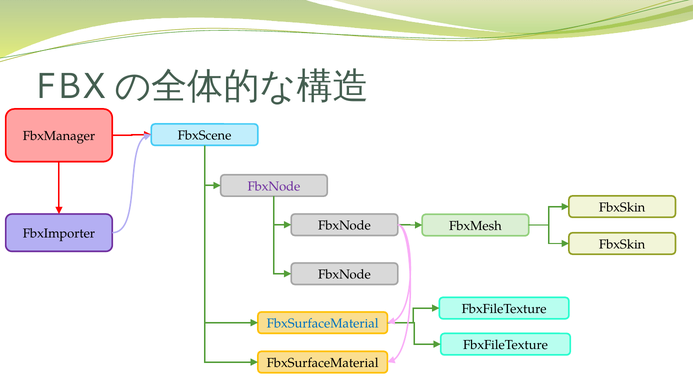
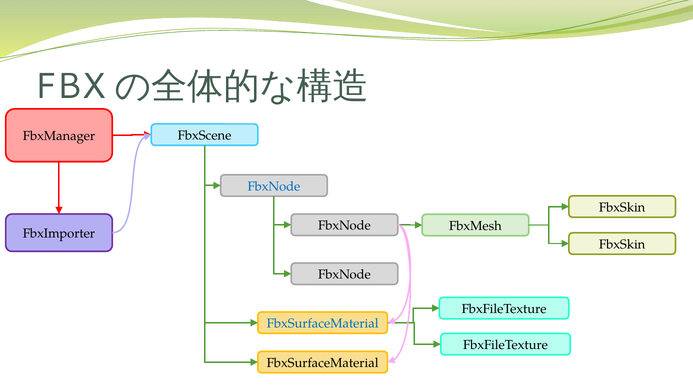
FbxNode colour: purple -> blue (274, 186)
